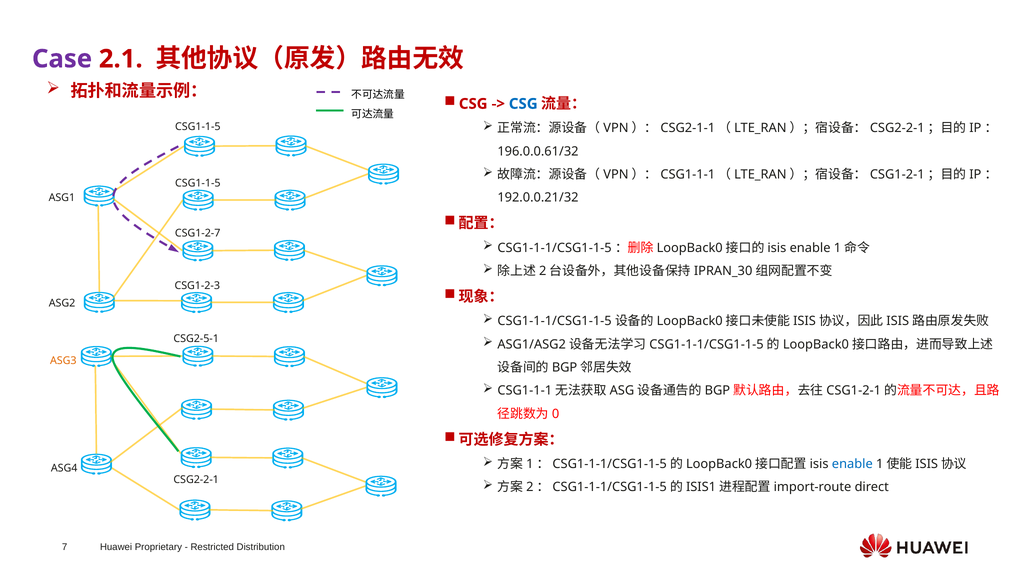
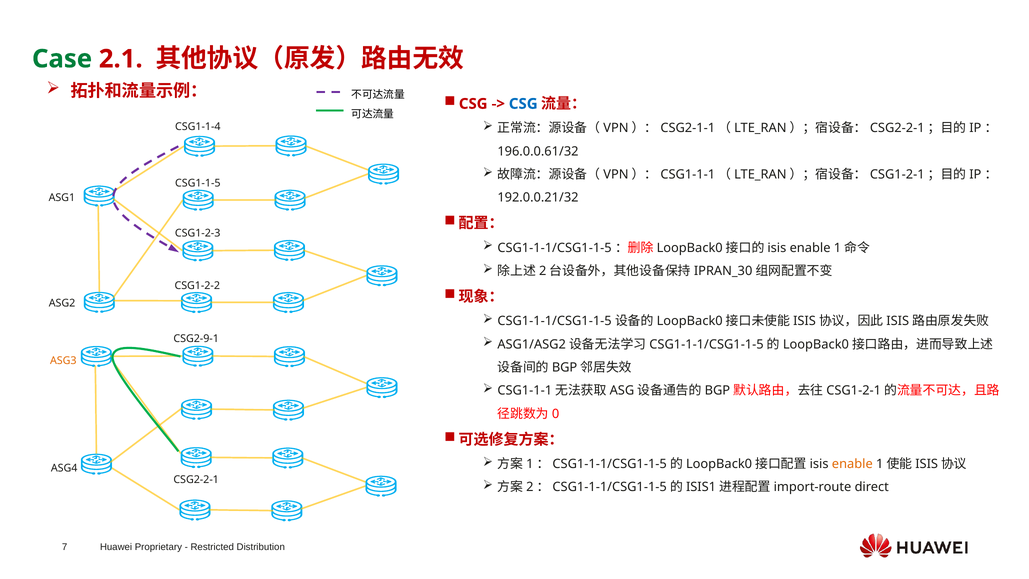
Case colour: purple -> green (62, 59)
CSG1-1-5: CSG1-1-5 -> CSG1-1-4 (198, 127)
CSG1-2-7: CSG1-2-7 -> CSG1-2-3 (198, 233)
CSG1-2-3: CSG1-2-3 -> CSG1-2-2 (197, 286)
CSG2-5-1: CSG2-5-1 -> CSG2-9-1 (196, 338)
enable colour: blue -> orange (852, 464)
